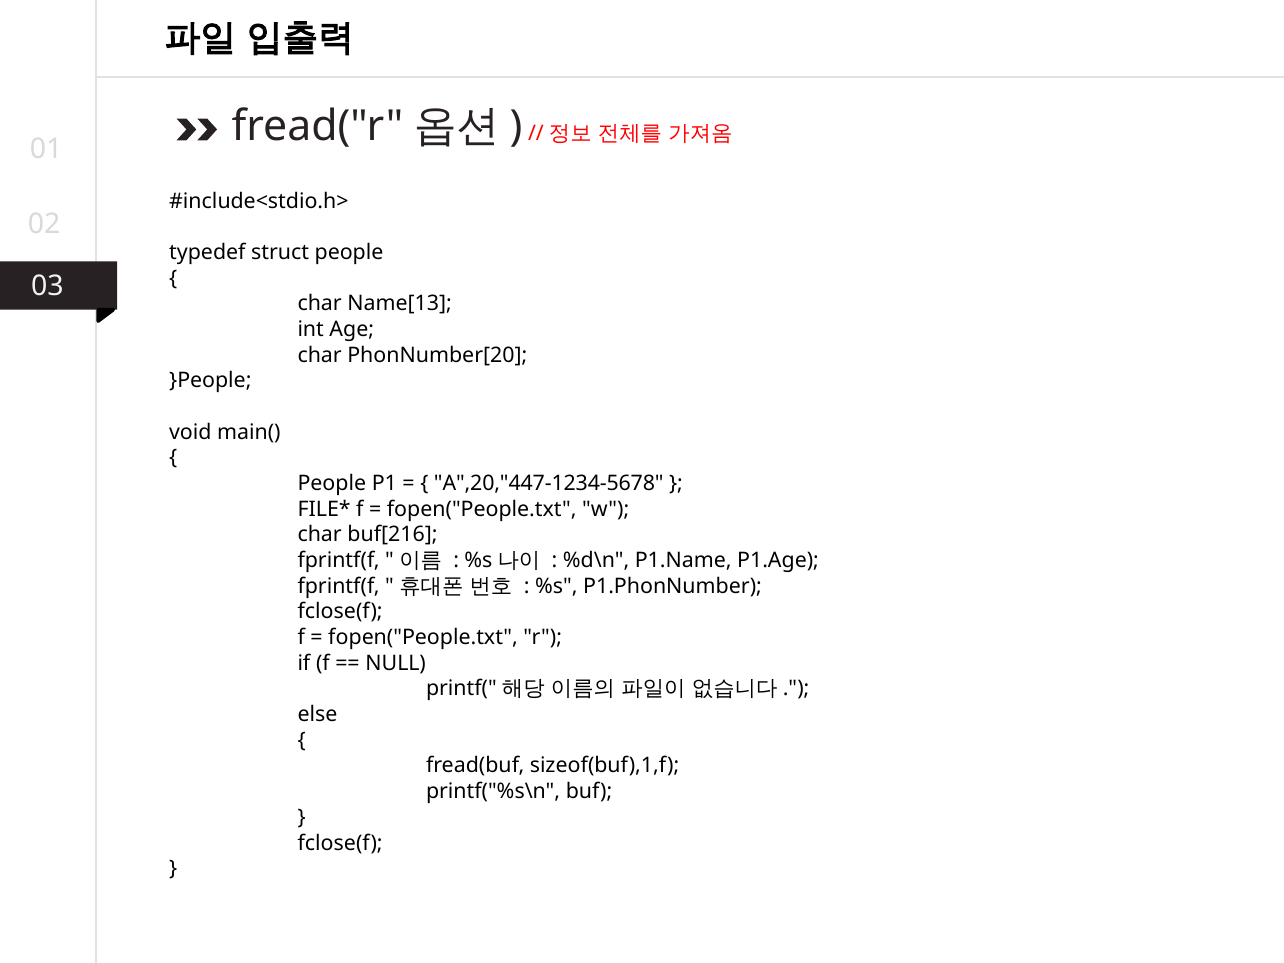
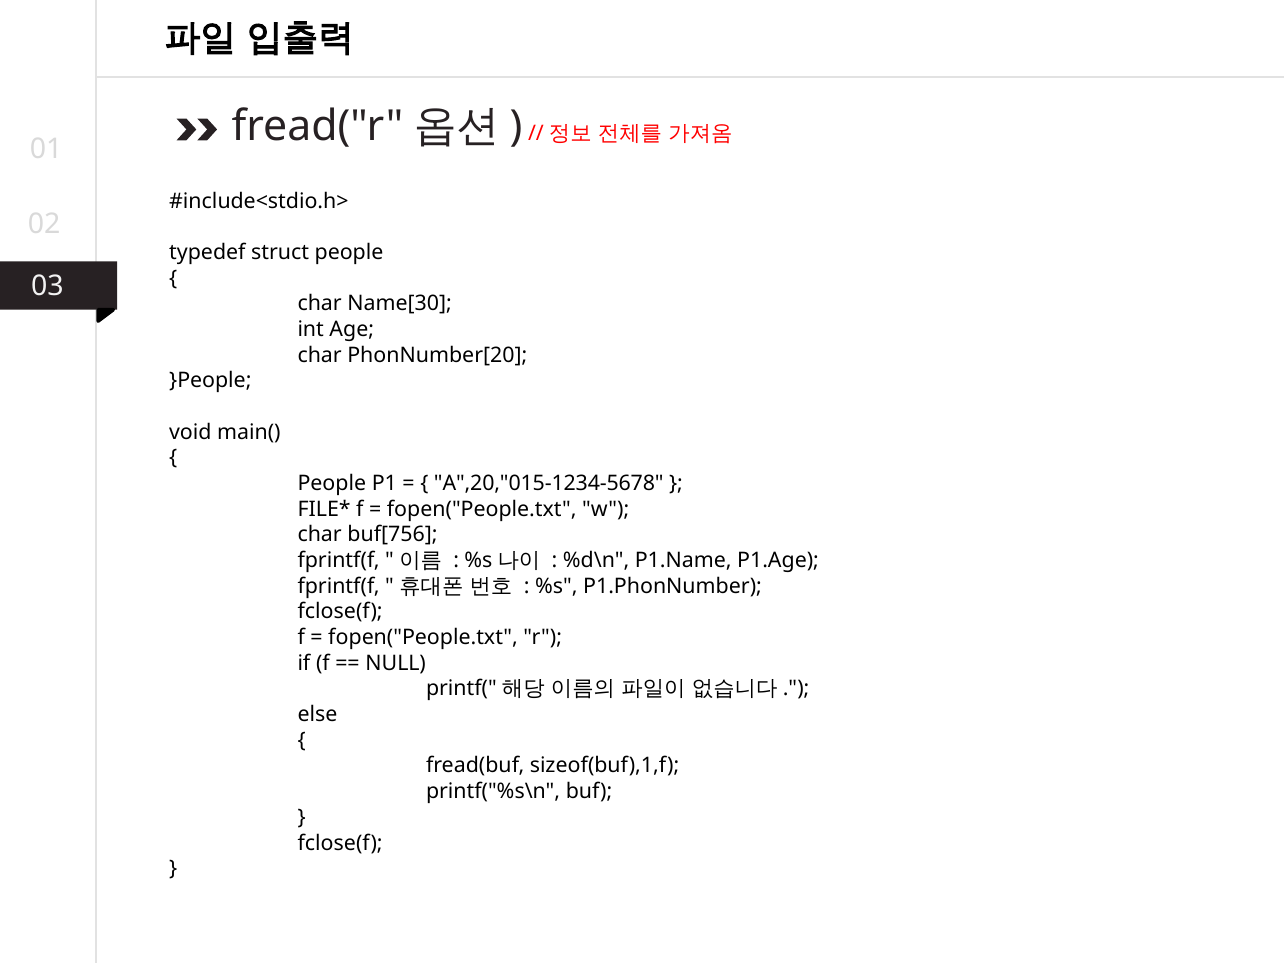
Name[13: Name[13 -> Name[30 (400, 304)
A",20,"447-1234-5678: A",20,"447-1234-5678 -> A",20,"015-1234-5678 (549, 483)
buf[216: buf[216 -> buf[756 (392, 535)
